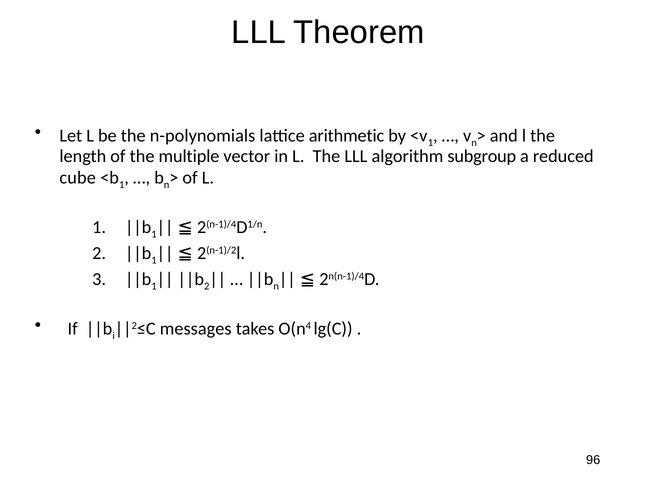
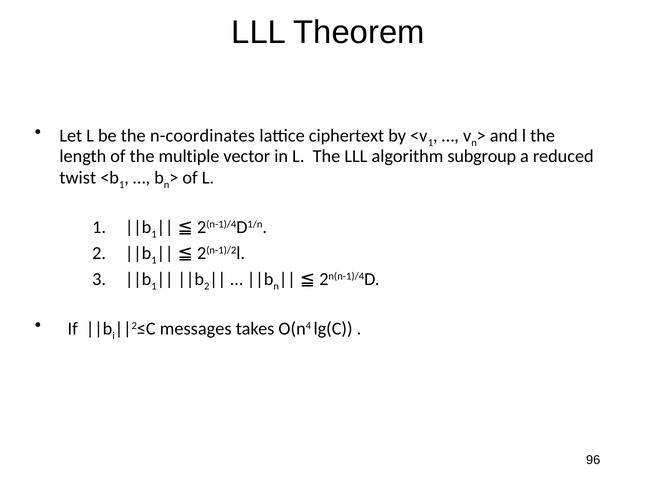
n-polynomials: n-polynomials -> n-coordinates (202, 136)
arithmetic: arithmetic -> ciphertext (347, 136)
cube: cube -> twist (78, 178)
